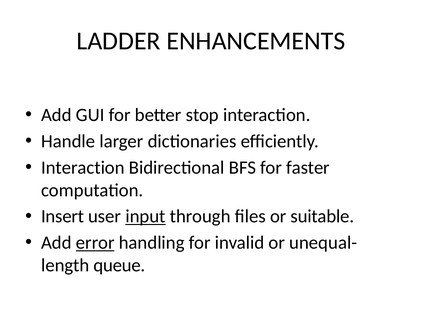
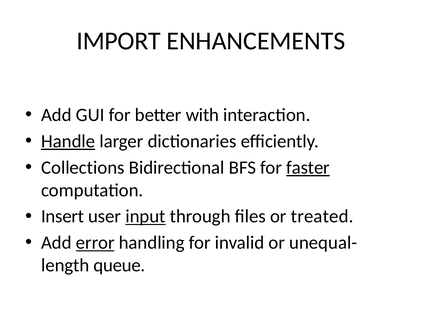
LADDER: LADDER -> IMPORT (119, 41)
stop: stop -> with (202, 115)
Handle underline: none -> present (68, 141)
Interaction: Interaction -> Collections (83, 167)
faster underline: none -> present (308, 167)
suitable: suitable -> treated (322, 216)
